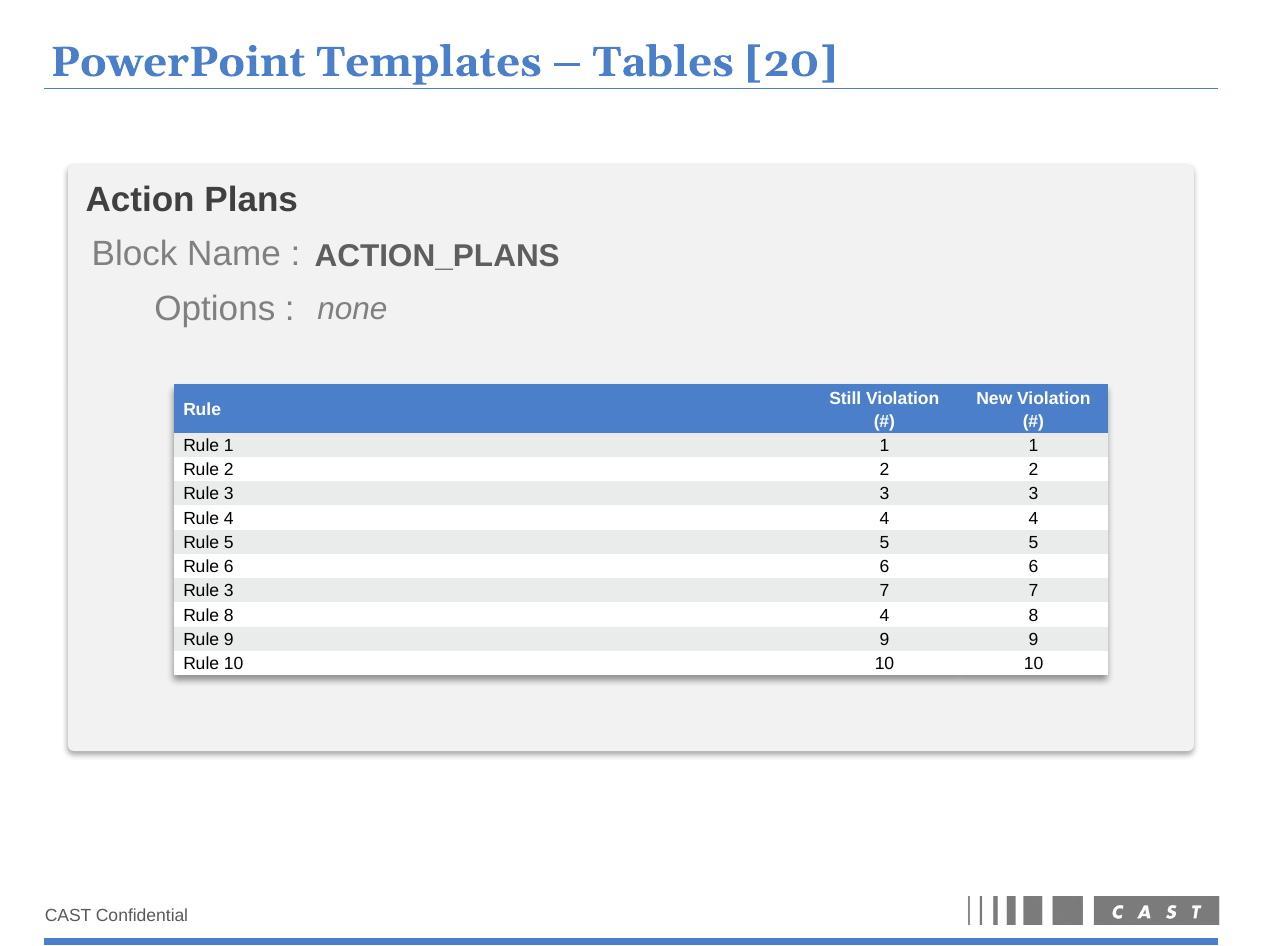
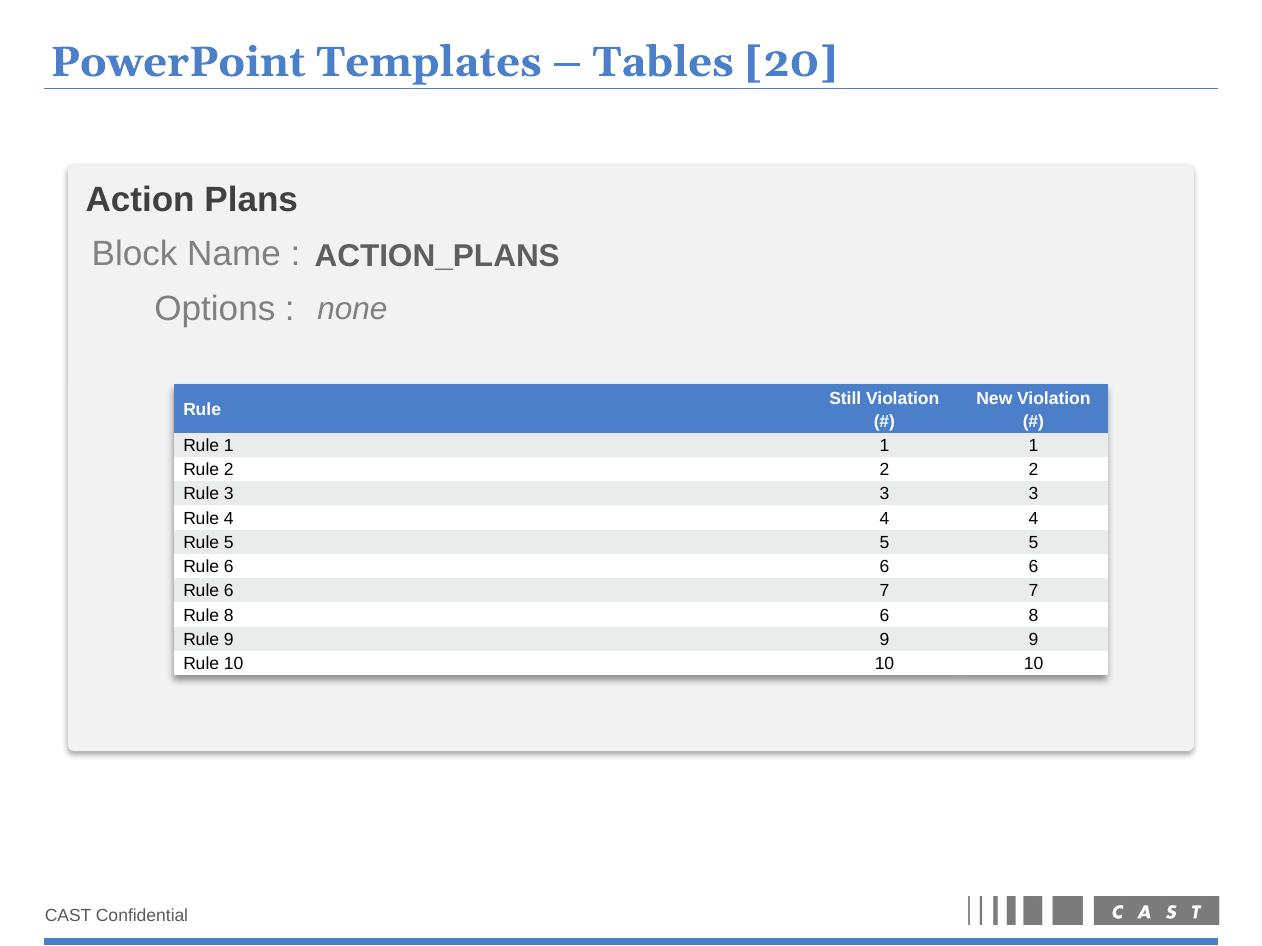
3: 3 -> 6 (229, 591)
8 4: 4 -> 6 (884, 616)
